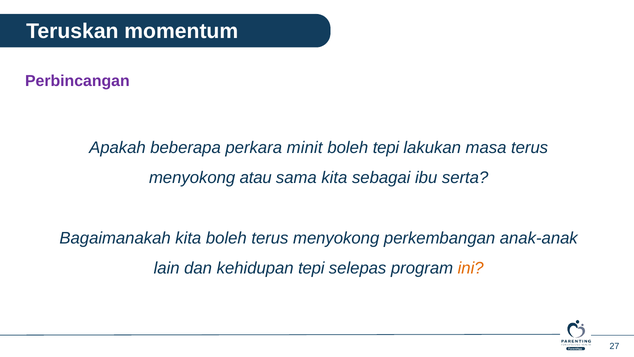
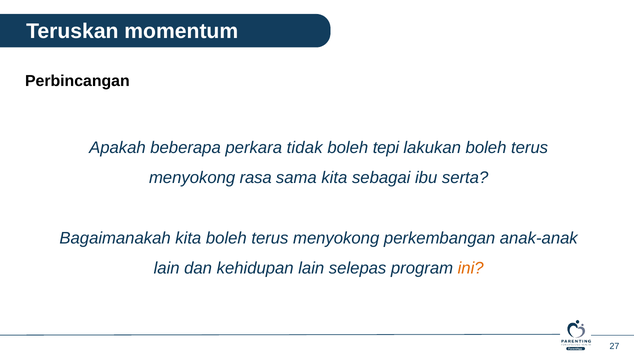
Perbincangan colour: purple -> black (77, 81)
minit: minit -> tidak (305, 147)
lakukan masa: masa -> boleh (486, 147)
atau: atau -> rasa (256, 178)
kehidupan tepi: tepi -> lain (311, 268)
